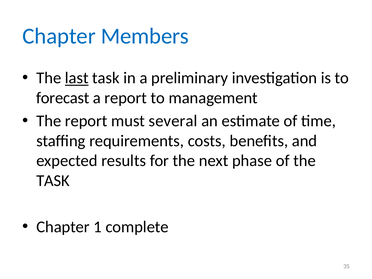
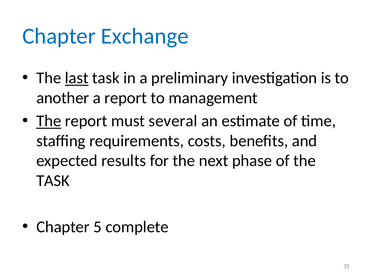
Members: Members -> Exchange (145, 36)
forecast: forecast -> another (63, 98)
The underline: none -> present (49, 121)
1: 1 -> 5 (98, 227)
